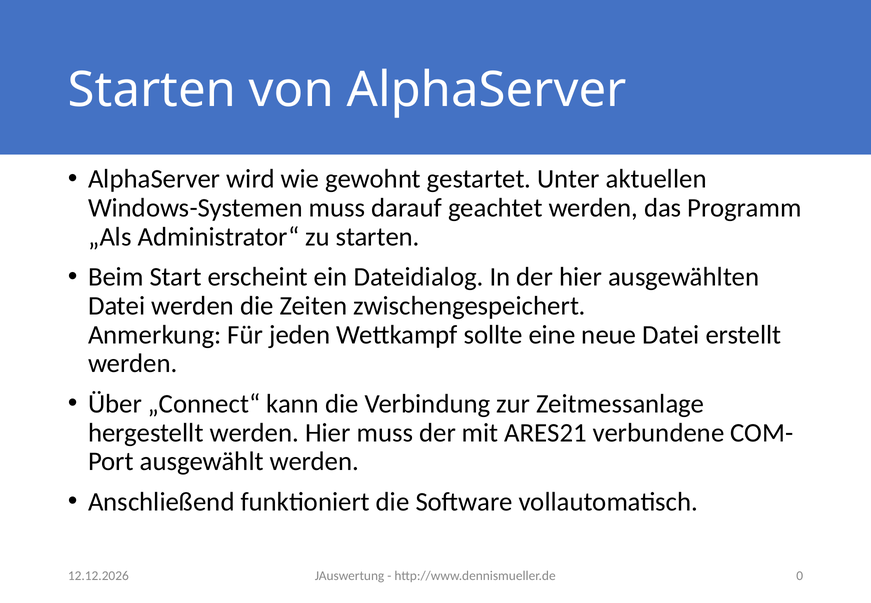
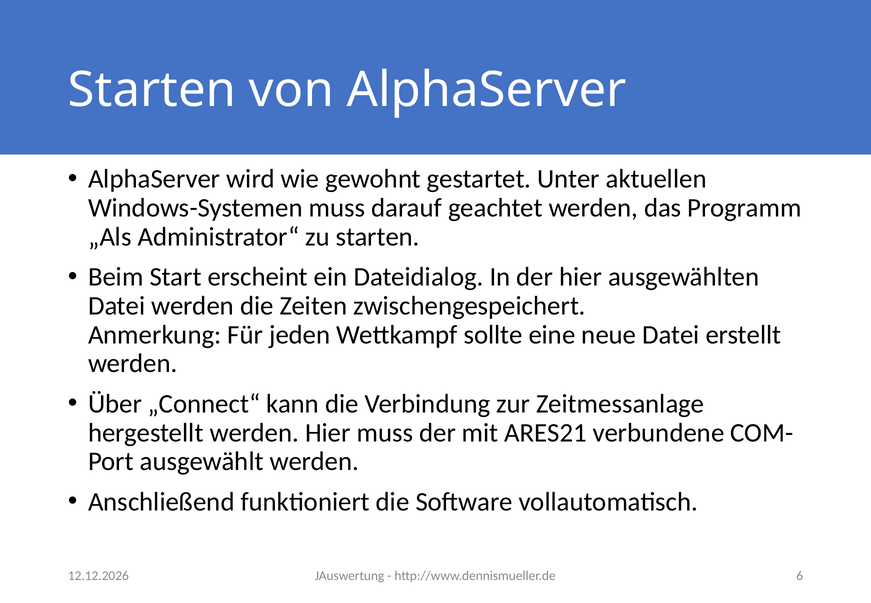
0: 0 -> 6 (800, 576)
